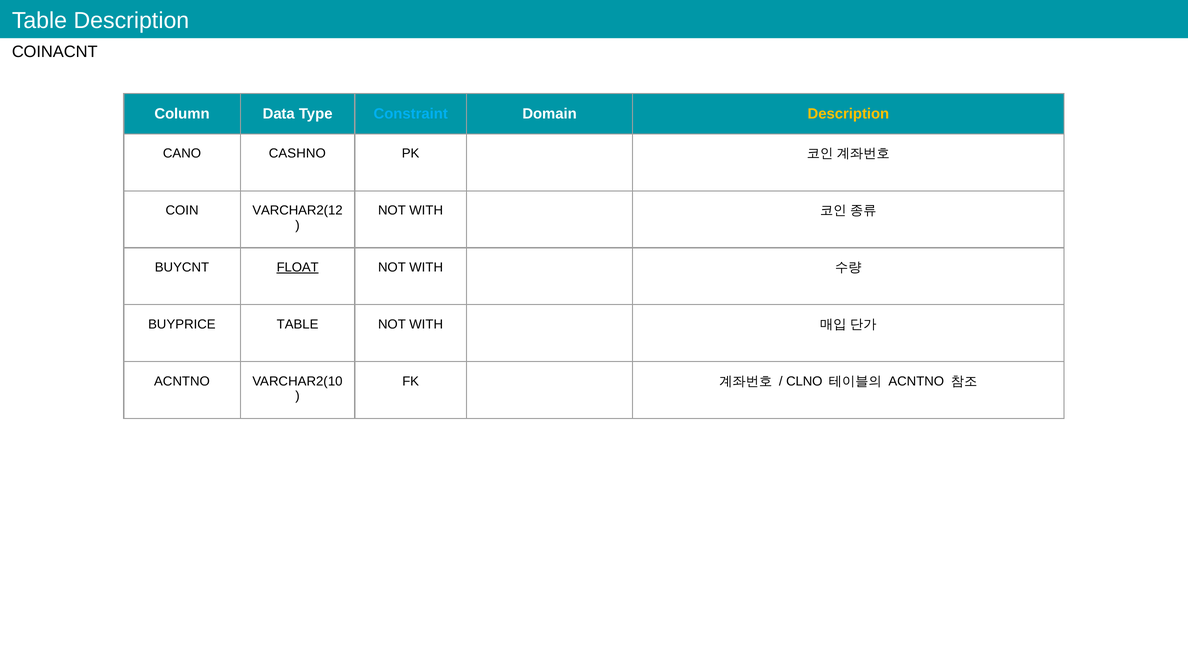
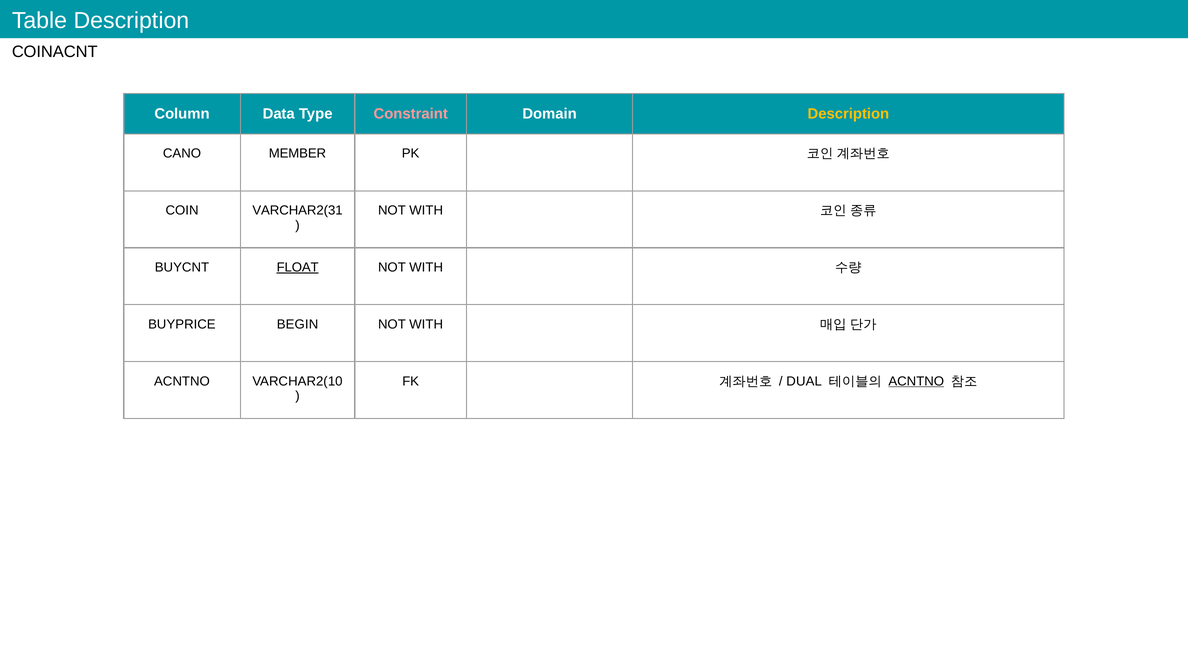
Constraint colour: light blue -> pink (411, 114)
CASHNO: CASHNO -> MEMBER (297, 153)
VARCHAR2(12: VARCHAR2(12 -> VARCHAR2(31 (297, 210)
BUYPRICE TABLE: TABLE -> BEGIN (298, 324)
CLNO: CLNO -> DUAL (804, 381)
ACNTNO underline: none -> present (916, 381)
